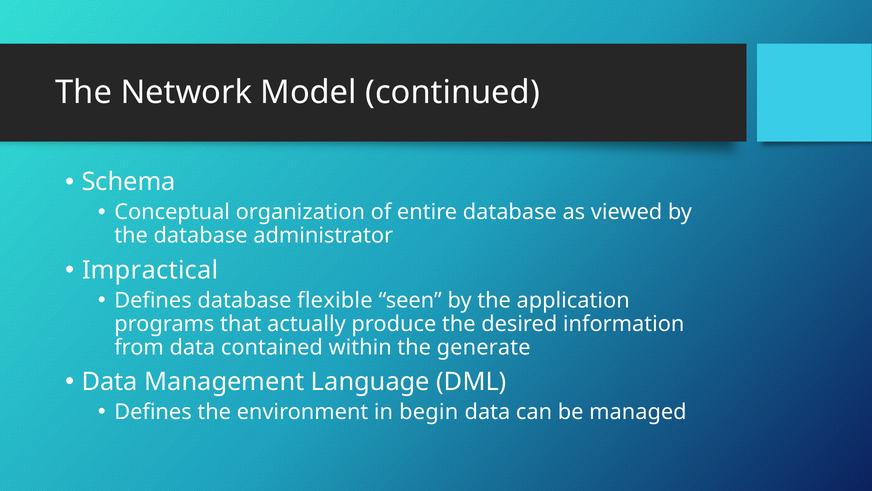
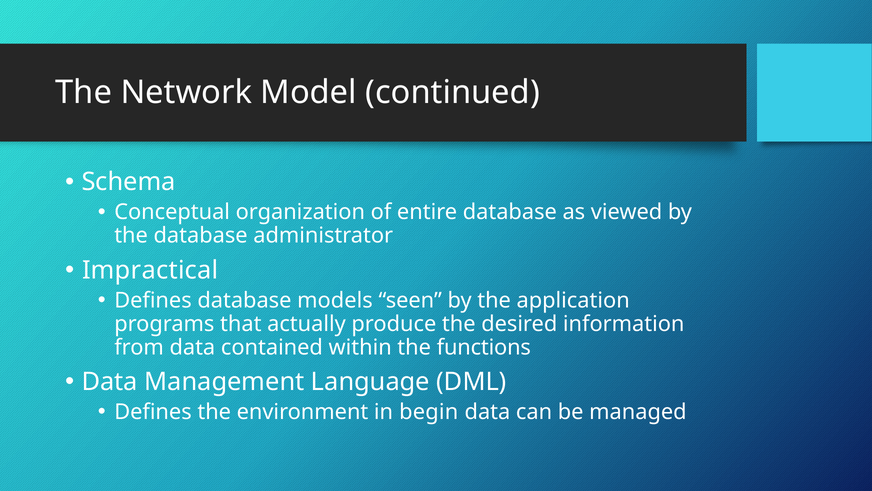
flexible: flexible -> models (335, 300)
generate: generate -> functions (484, 347)
